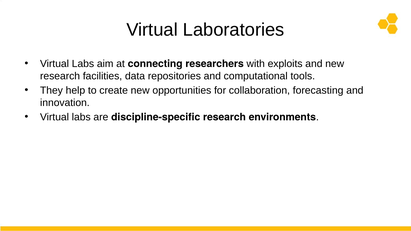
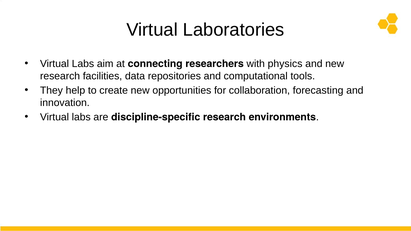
exploits: exploits -> physics (285, 64)
